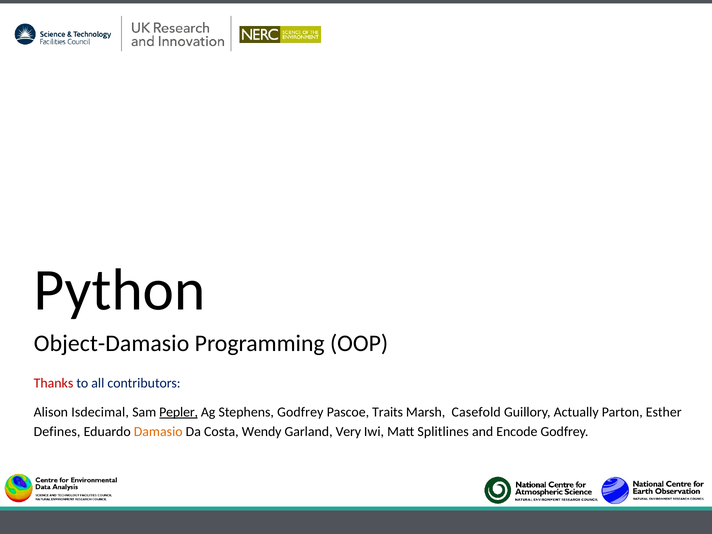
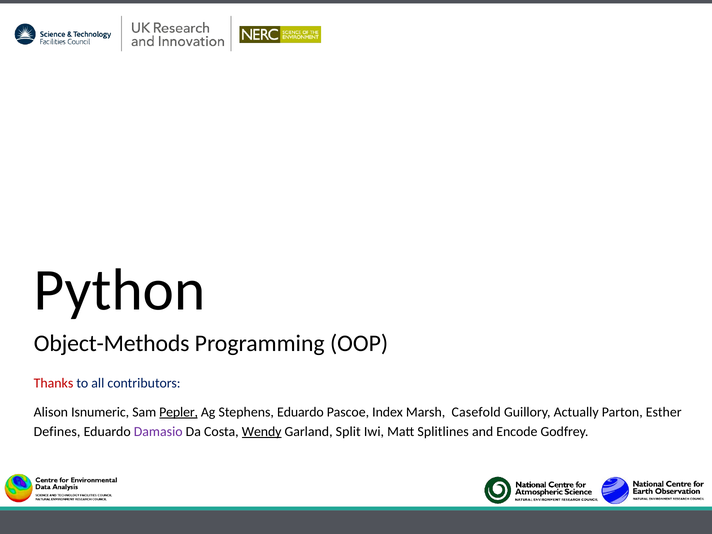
Object-Damasio: Object-Damasio -> Object-Methods (112, 344)
Isdecimal: Isdecimal -> Isnumeric (100, 412)
Stephens Godfrey: Godfrey -> Eduardo (300, 412)
Traits: Traits -> Index (388, 412)
Damasio colour: orange -> purple (158, 432)
Wendy underline: none -> present (262, 432)
Very: Very -> Split (348, 432)
